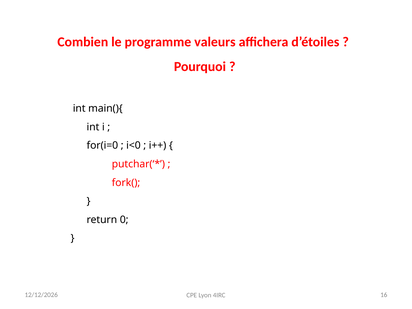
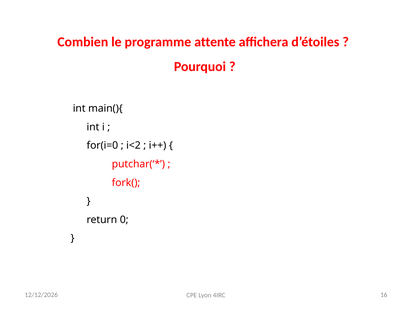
valeurs: valeurs -> attente (215, 42)
i<0: i<0 -> i<2 (133, 146)
